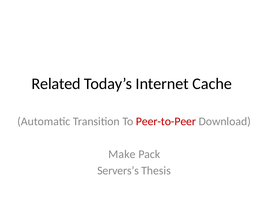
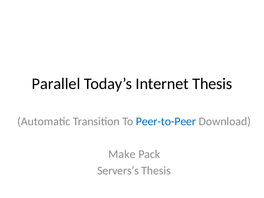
Related: Related -> Parallel (56, 84)
Internet Cache: Cache -> Thesis (212, 84)
Peer-to-Peer colour: red -> blue (166, 121)
